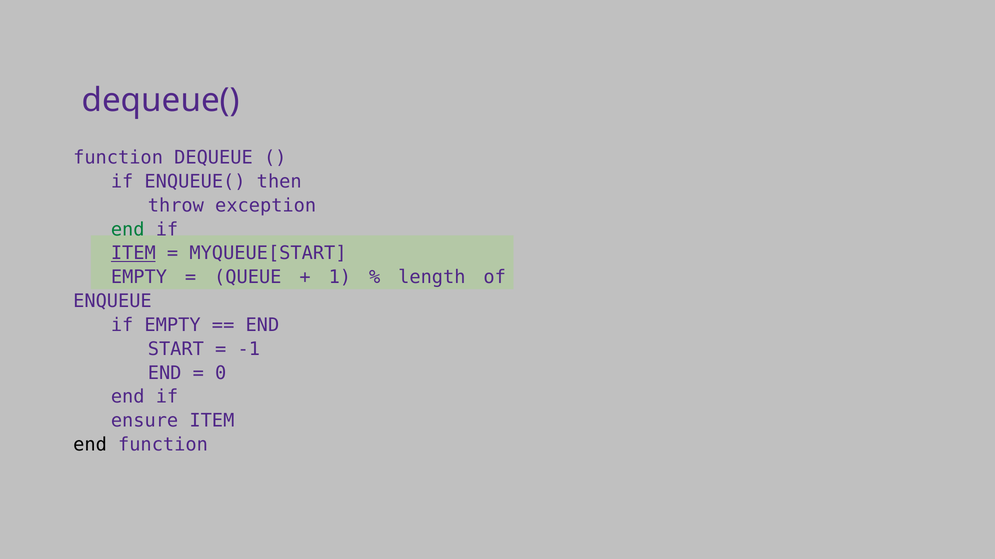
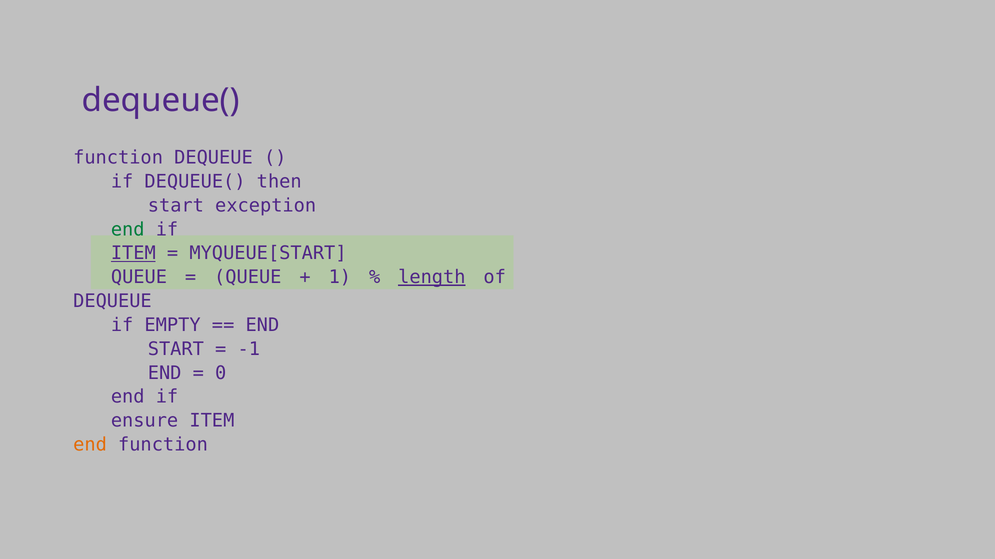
if ENQUEUE(: ENQUEUE( -> DEQUEUE( (195, 182)
throw: throw -> start (176, 206)
EMPTY: EMPTY -> QUEUE (139, 278)
length underline: none -> present (432, 278)
ENQUEUE: ENQUEUE -> DEQUEUE (112, 302)
end colour: black -> orange (90, 445)
